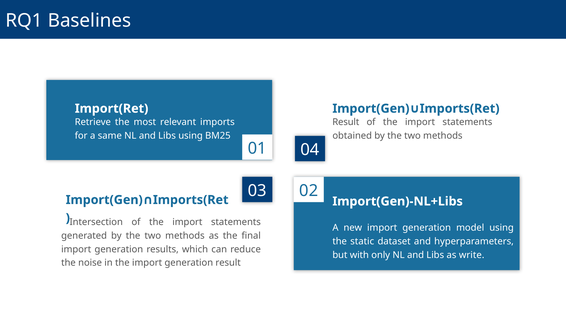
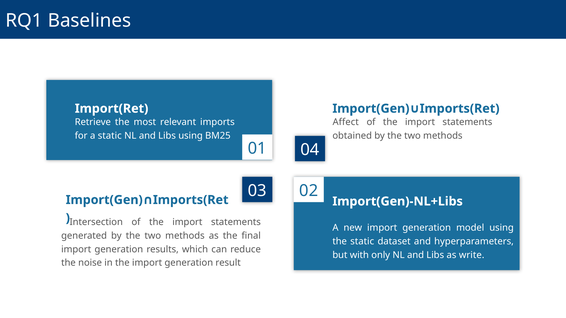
Result: Result -> Affect (346, 122)
a same: same -> static (110, 136)
